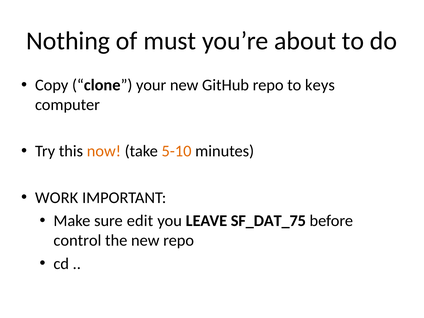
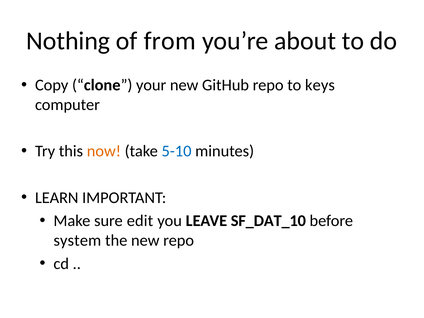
must: must -> from (170, 41)
5-10 colour: orange -> blue (177, 151)
WORK: WORK -> LEARN (57, 198)
SF_DAT_75: SF_DAT_75 -> SF_DAT_10 (268, 221)
control: control -> system (77, 241)
